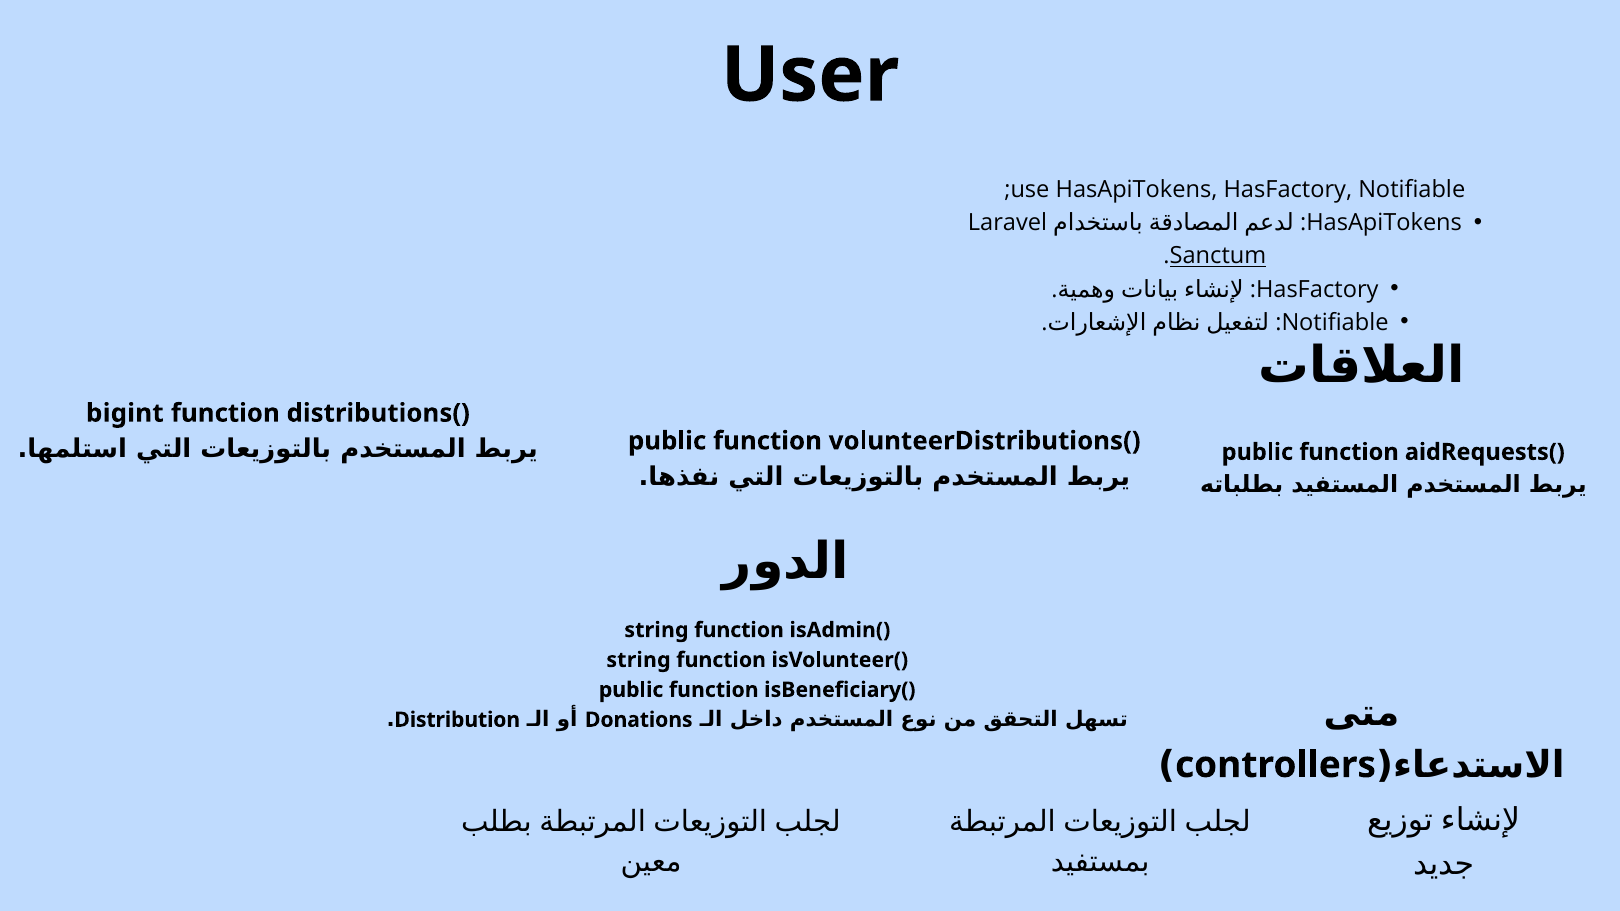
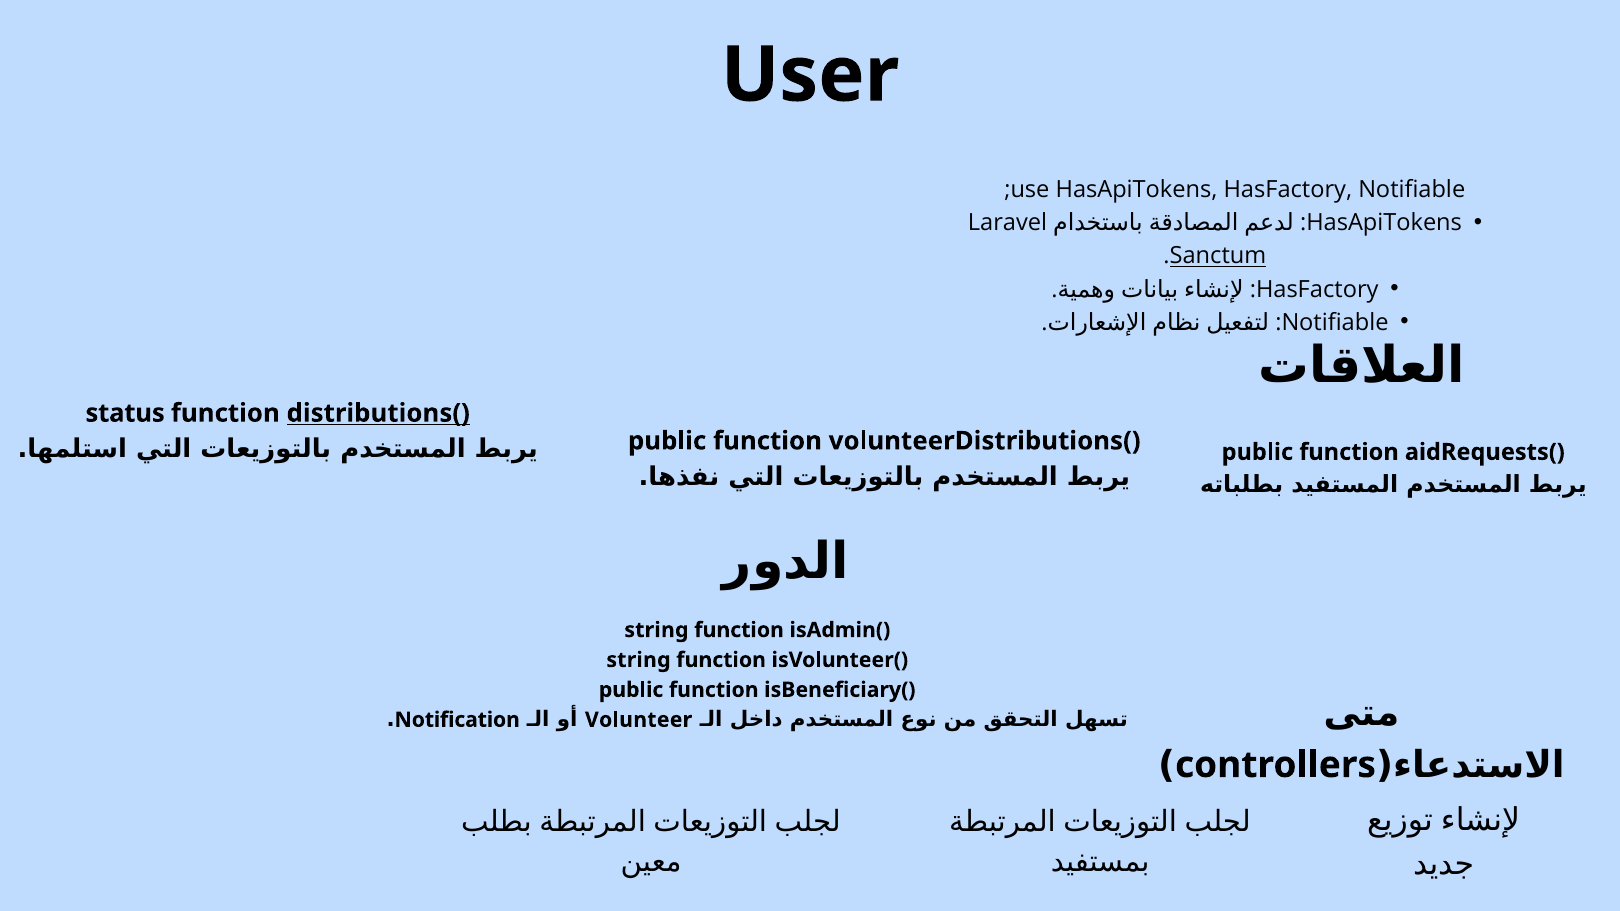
bigint: bigint -> status (125, 413)
distributions( underline: none -> present (378, 413)
Distribution: Distribution -> Notification (457, 720)
Donations: Donations -> Volunteer (639, 720)
